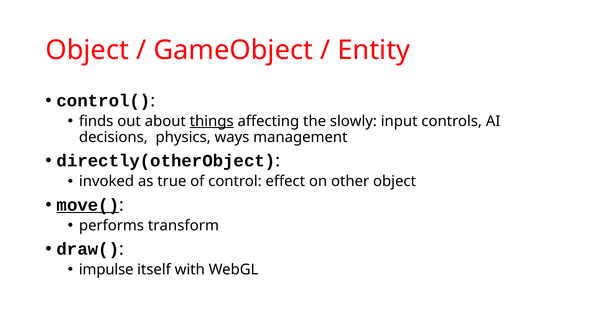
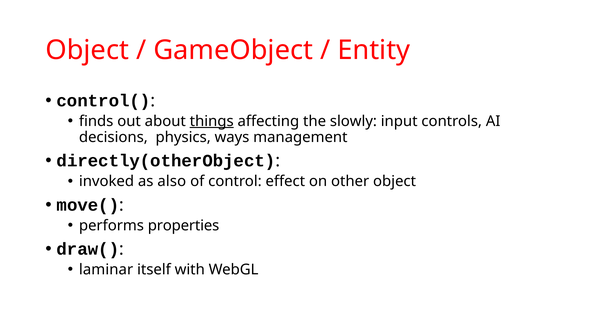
true: true -> also (172, 181)
move( underline: present -> none (88, 205)
transform: transform -> properties (184, 226)
impulse: impulse -> laminar (106, 270)
